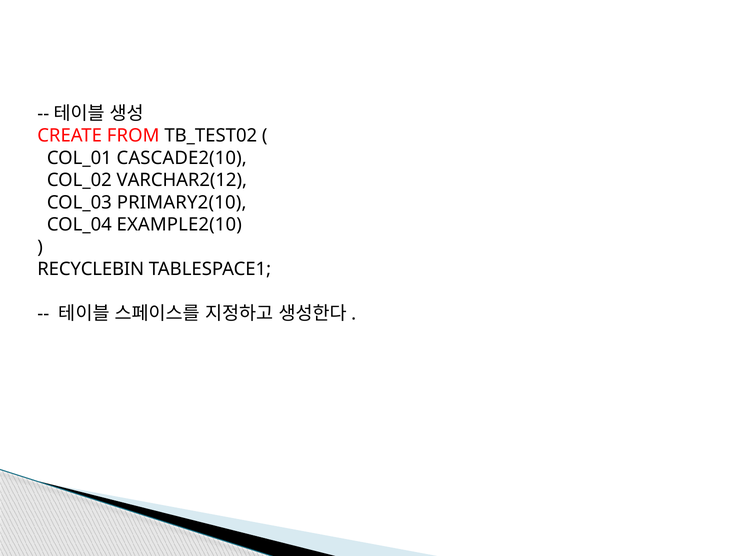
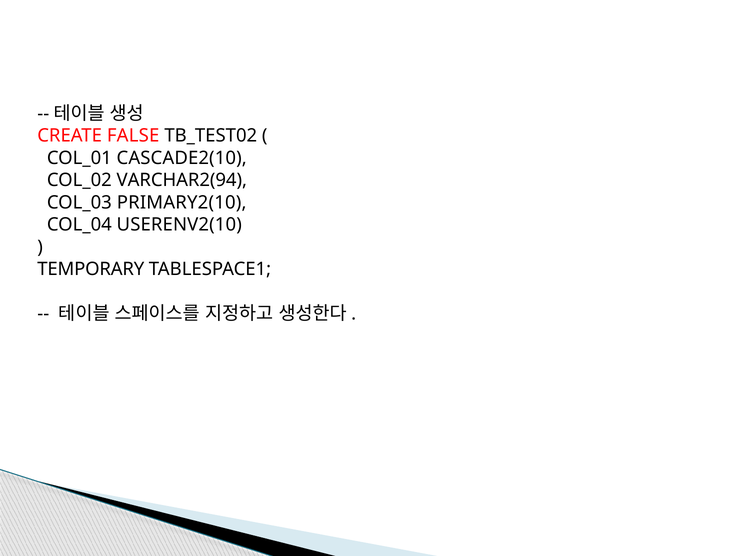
FROM: FROM -> FALSE (133, 136)
VARCHAR2(12: VARCHAR2(12 -> VARCHAR2(94 (182, 180)
EXAMPLE2(10: EXAMPLE2(10 -> USERENV2(10 (179, 225)
RECYCLEBIN: RECYCLEBIN -> TEMPORARY (91, 269)
